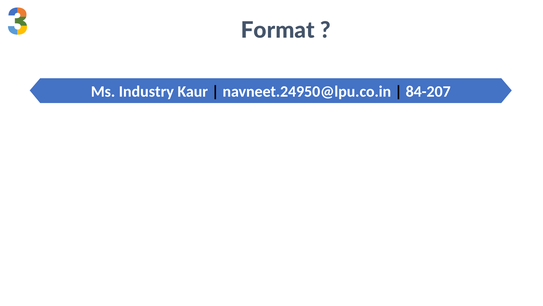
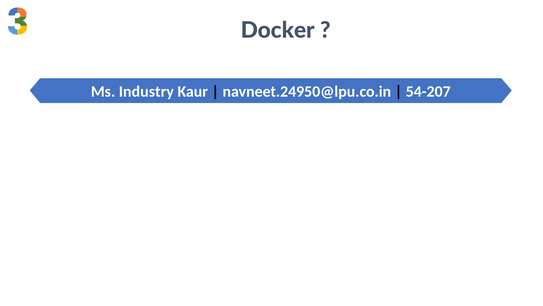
Format: Format -> Docker (278, 30)
84-207: 84-207 -> 54-207 (428, 92)
